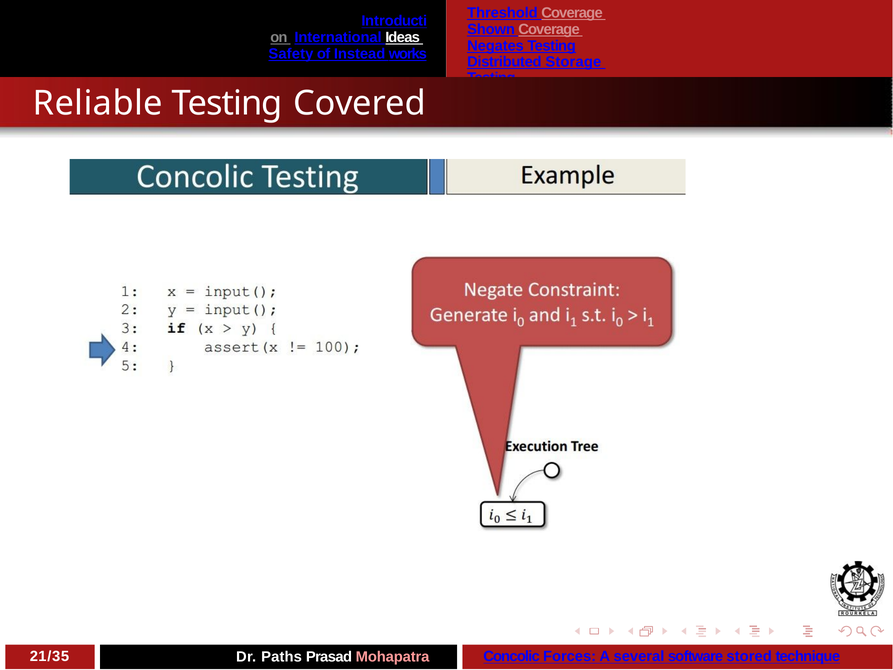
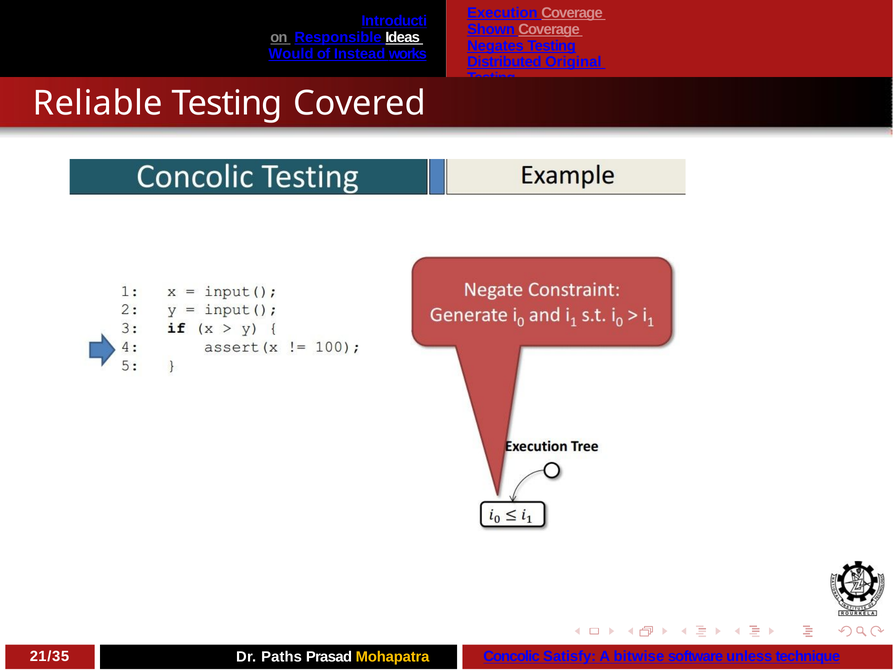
Threshold: Threshold -> Execution (502, 13)
International: International -> Responsible (338, 38)
Safety: Safety -> Would (291, 54)
Storage: Storage -> Original (573, 62)
Mohapatra colour: pink -> yellow (393, 657)
Forces: Forces -> Satisfy (570, 657)
several: several -> bitwise (639, 657)
stored: stored -> unless (749, 657)
